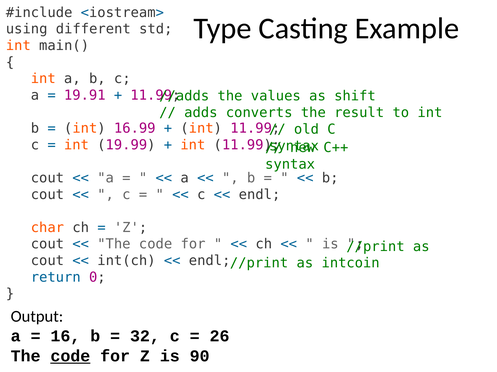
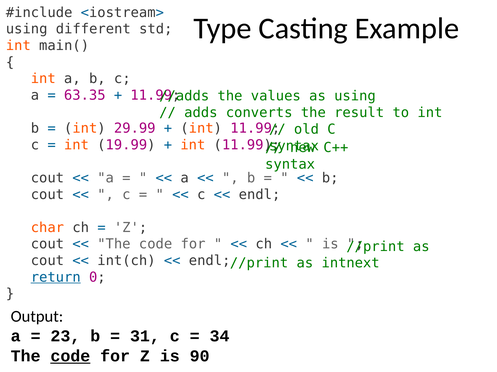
19.91: 19.91 -> 63.35 (85, 95)
as shift: shift -> using (355, 96)
16.99: 16.99 -> 29.99 (135, 129)
coin: coin -> next (363, 264)
return underline: none -> present (56, 278)
16: 16 -> 23 (65, 337)
32: 32 -> 31 (145, 337)
26: 26 -> 34 (220, 337)
